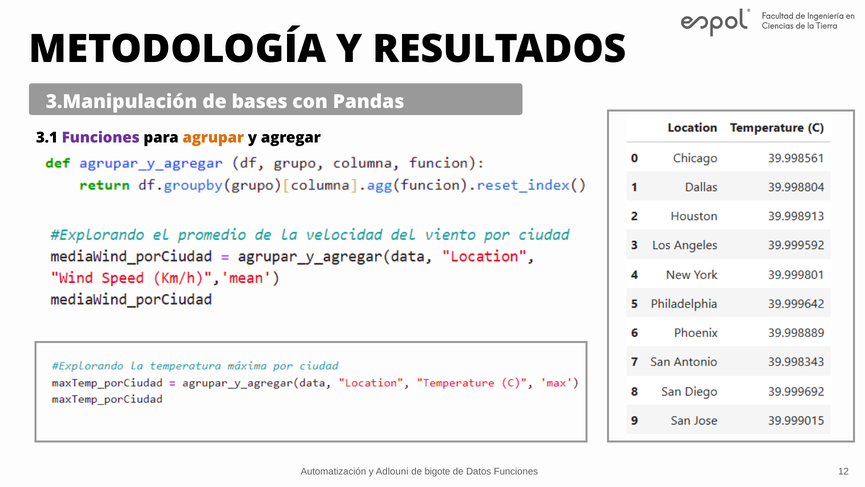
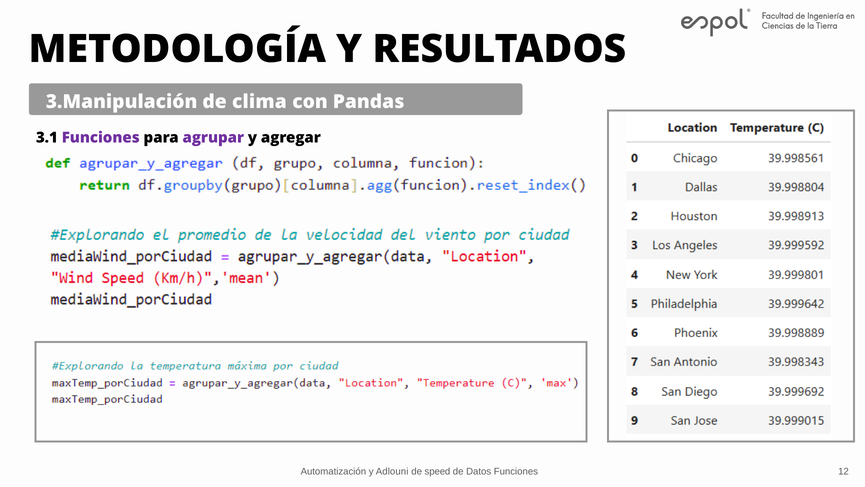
bases: bases -> clima (259, 102)
agrupar colour: orange -> purple (213, 138)
bigote: bigote -> speed (437, 471)
